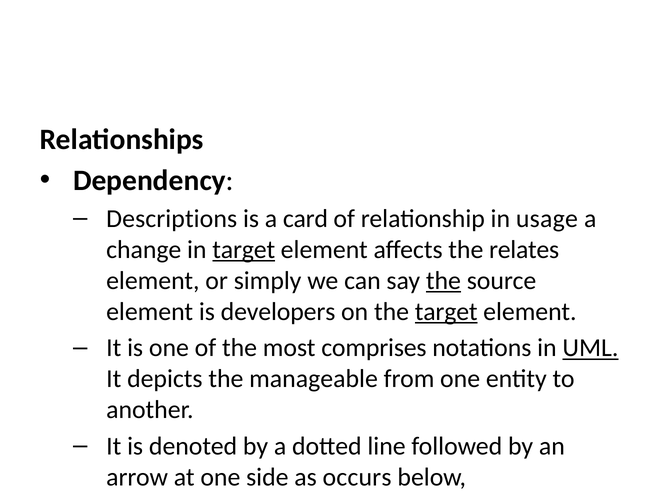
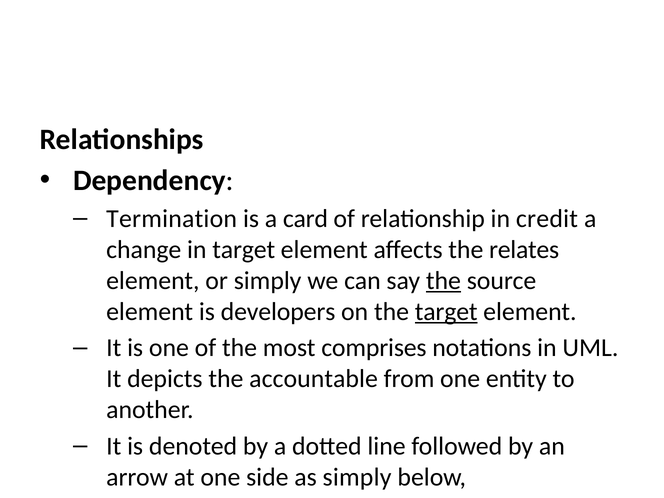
Descriptions: Descriptions -> Termination (172, 219)
usage: usage -> credit (547, 219)
target underline: present -> none (244, 250)
UML underline: present -> none (590, 348)
manageable: manageable -> accountable (314, 379)
as occurs: occurs -> simply (357, 477)
